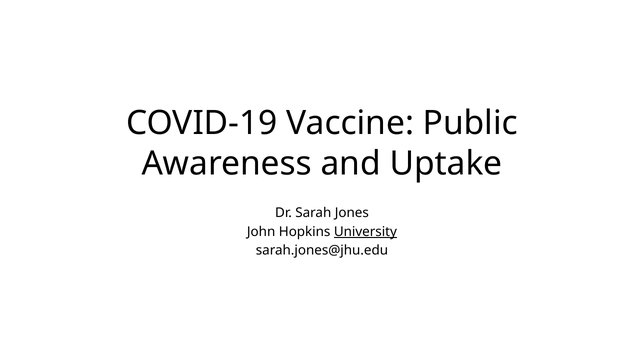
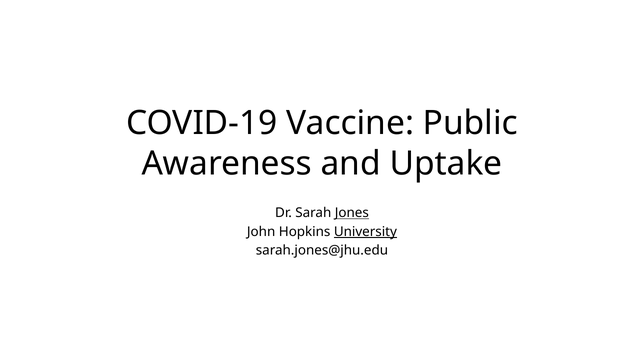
Jones underline: none -> present (352, 212)
